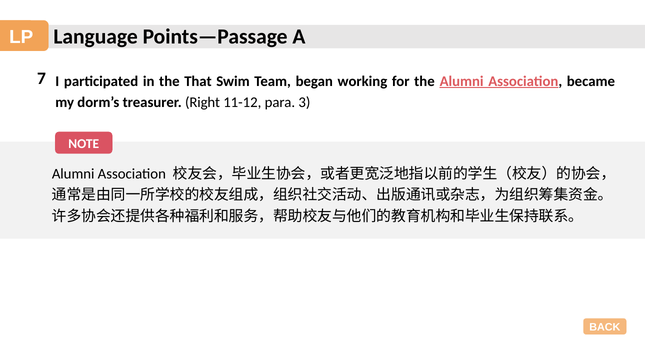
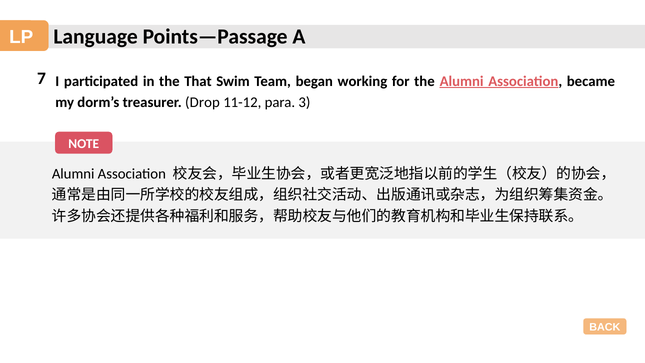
Right: Right -> Drop (202, 102)
